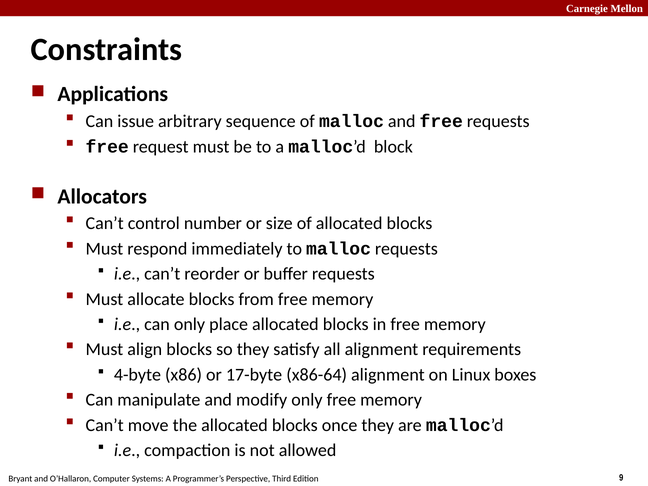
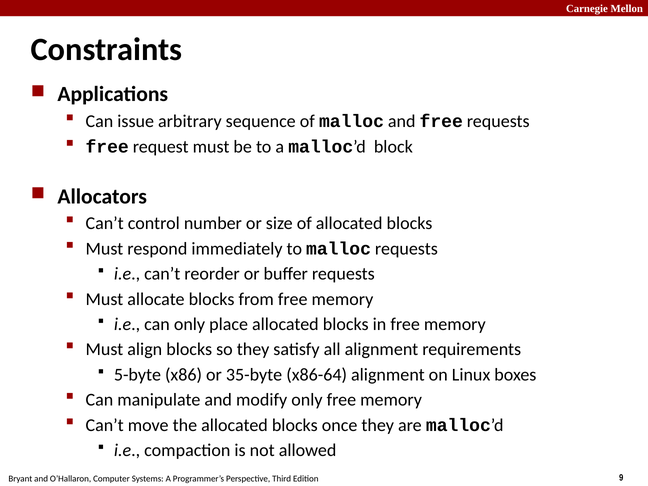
4-byte: 4-byte -> 5-byte (137, 375)
17-byte: 17-byte -> 35-byte (254, 375)
